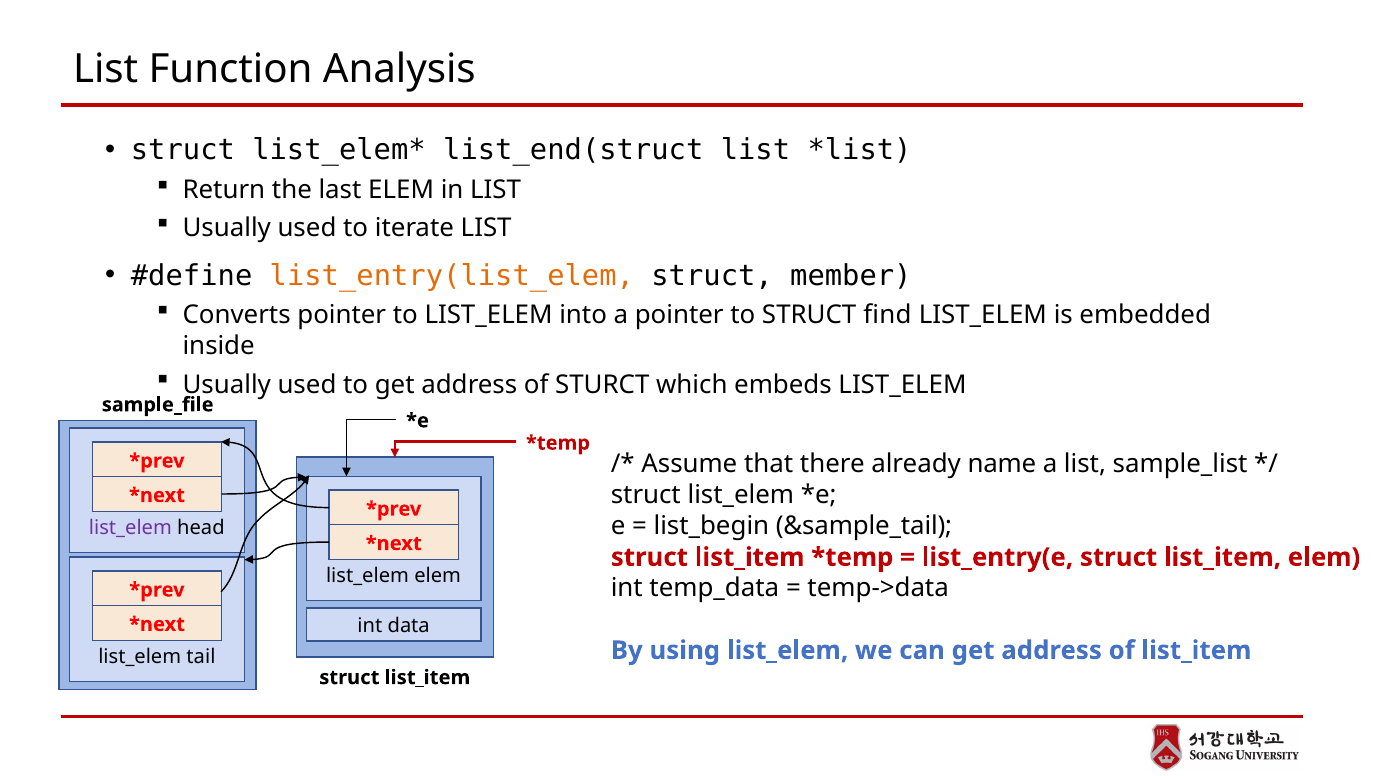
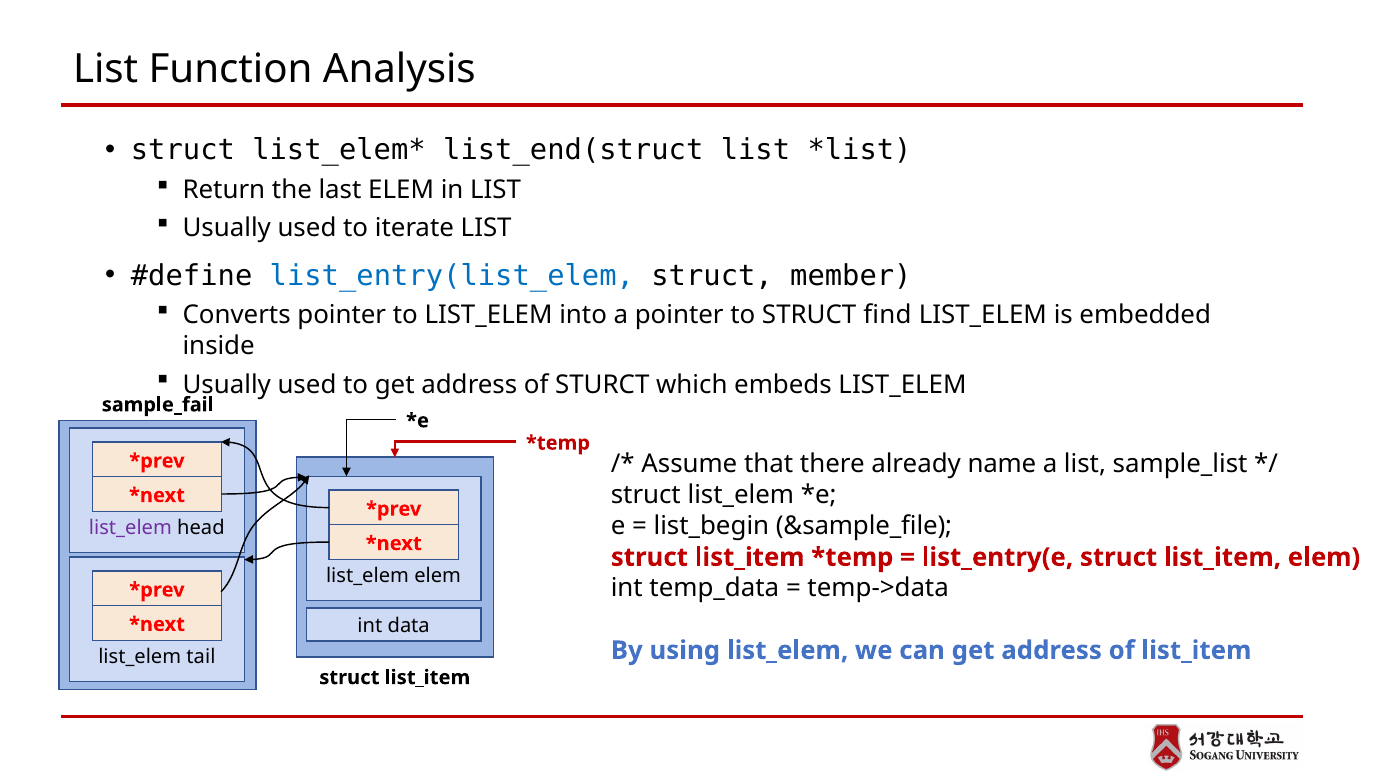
list_entry(list_elem colour: orange -> blue (452, 276)
sample_file: sample_file -> sample_fail (158, 405)
&sample_tail: &sample_tail -> &sample_file (864, 526)
